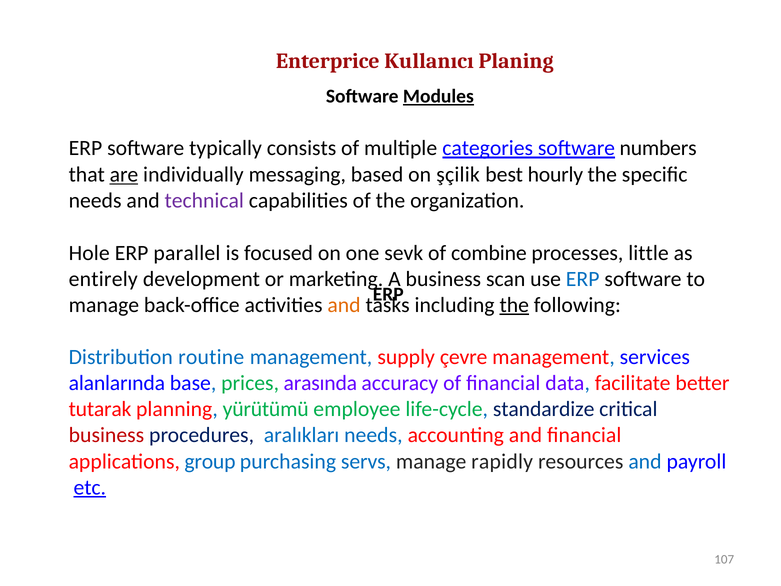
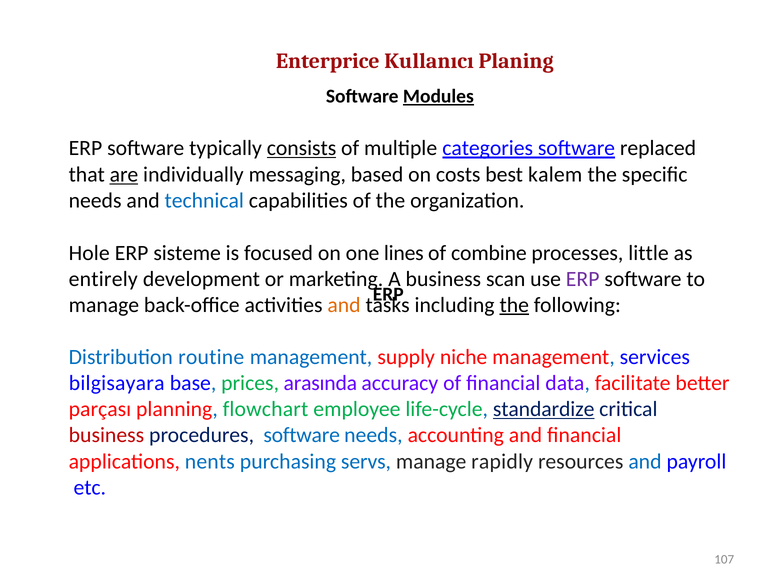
consists underline: none -> present (302, 148)
numbers: numbers -> replaced (658, 148)
şçilik: şçilik -> costs (458, 175)
hourly: hourly -> kalem (555, 175)
technical colour: purple -> blue (204, 201)
parallel: parallel -> sisteme (187, 253)
sevk: sevk -> lines (404, 253)
ERP colour: blue -> purple (583, 279)
çevre: çevre -> niche (464, 357)
alanlarında: alanlarında -> bilgisayara (117, 383)
tutarak: tutarak -> parçası (100, 409)
yürütümü: yürütümü -> flowchart (265, 409)
standardize underline: none -> present (544, 409)
procedures aralıkları: aralıkları -> software (302, 435)
group: group -> nents (210, 461)
etc underline: present -> none (90, 487)
